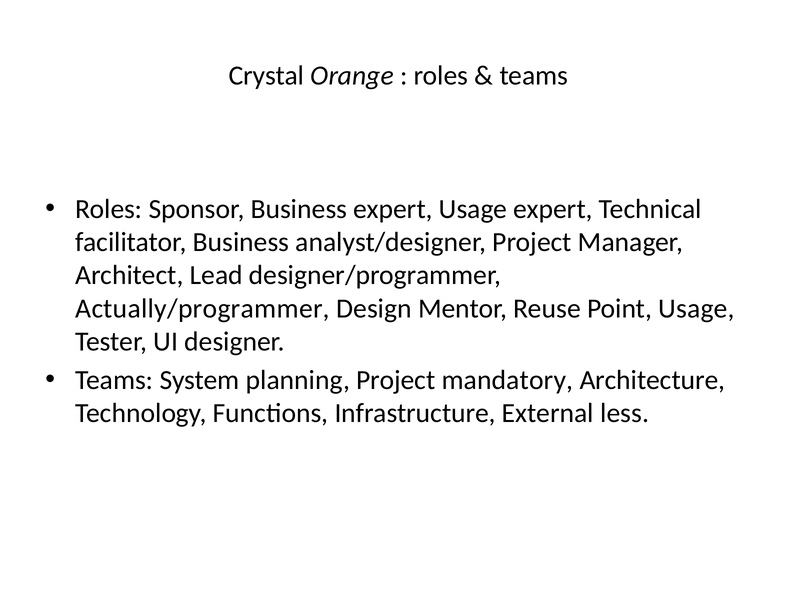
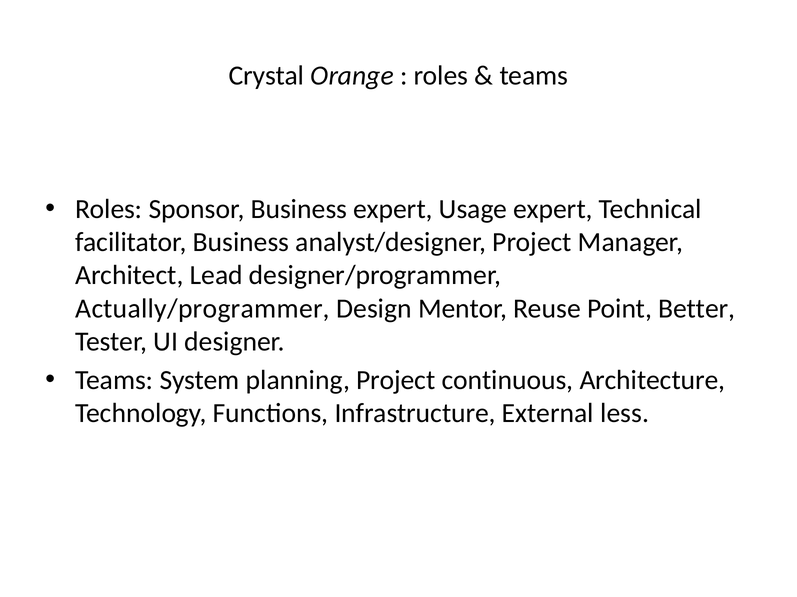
Point Usage: Usage -> Better (697, 309)
mandatory: mandatory -> continuous (507, 381)
